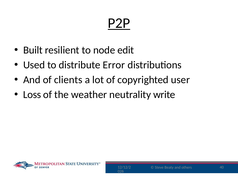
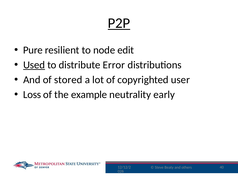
Built: Built -> Pure (33, 50)
Used underline: none -> present (34, 65)
clients: clients -> stored (68, 80)
weather: weather -> example (89, 94)
write: write -> early (164, 94)
